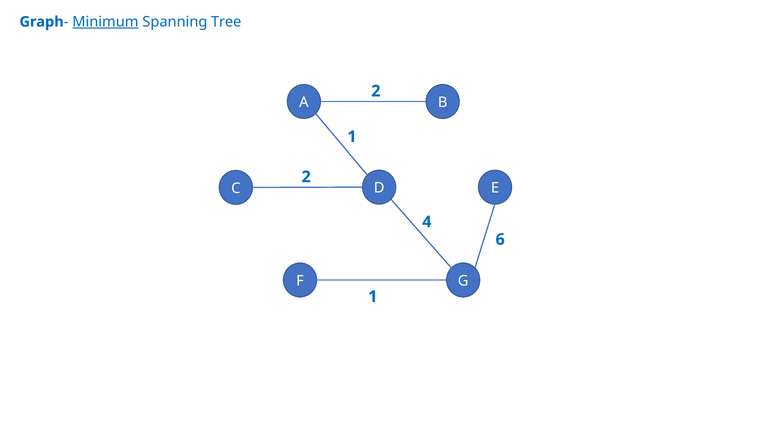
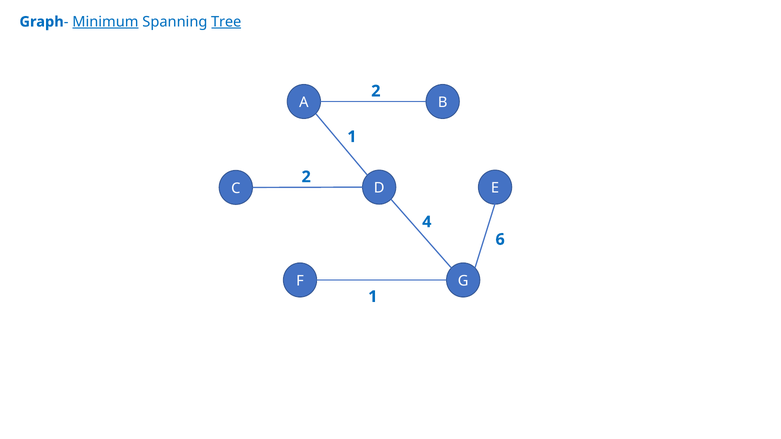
Tree underline: none -> present (226, 22)
